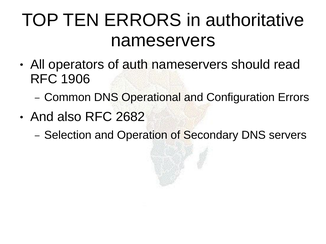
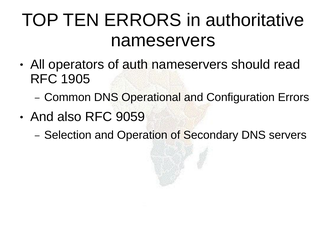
1906: 1906 -> 1905 (76, 79)
2682: 2682 -> 9059 (130, 117)
